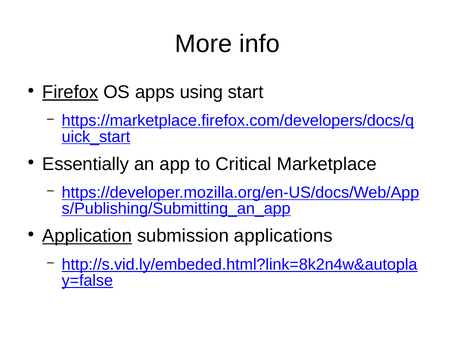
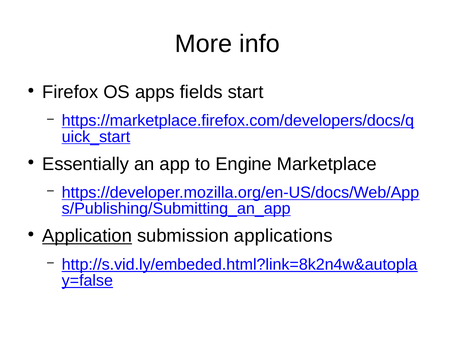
Firefox underline: present -> none (70, 92)
using: using -> fields (201, 92)
Critical: Critical -> Engine (244, 164)
